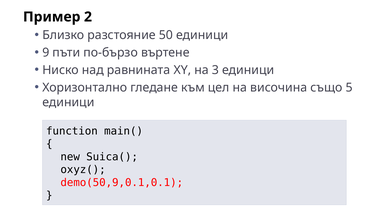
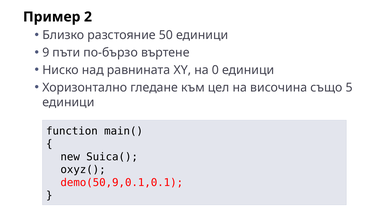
3: 3 -> 0 (215, 70)
